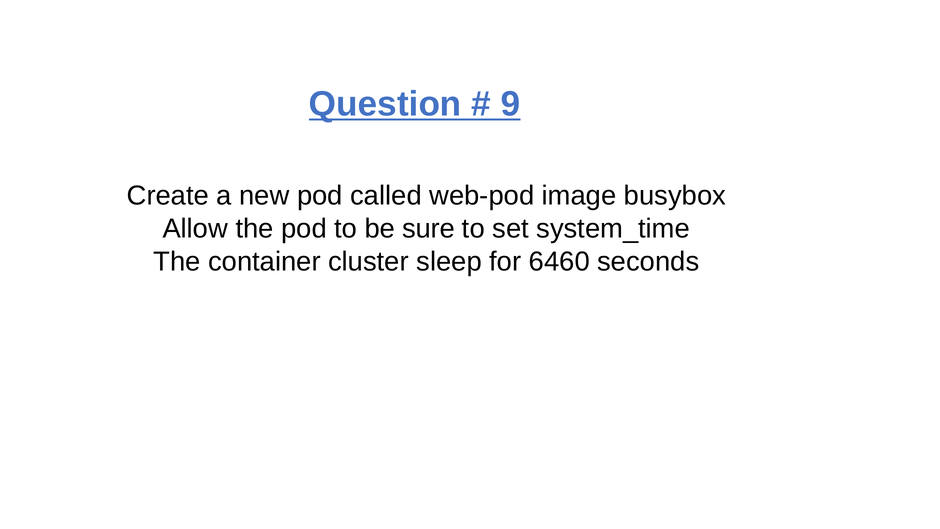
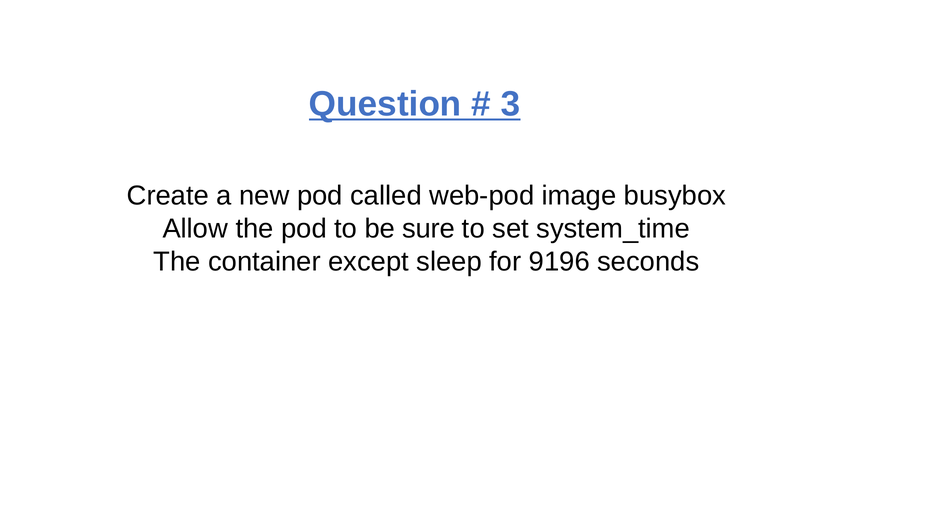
9: 9 -> 3 (510, 104)
cluster: cluster -> except (369, 262)
6460: 6460 -> 9196 (559, 262)
